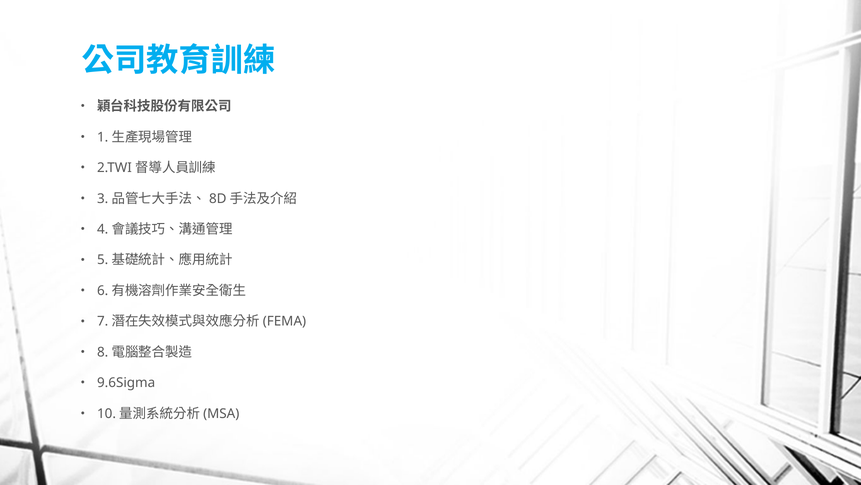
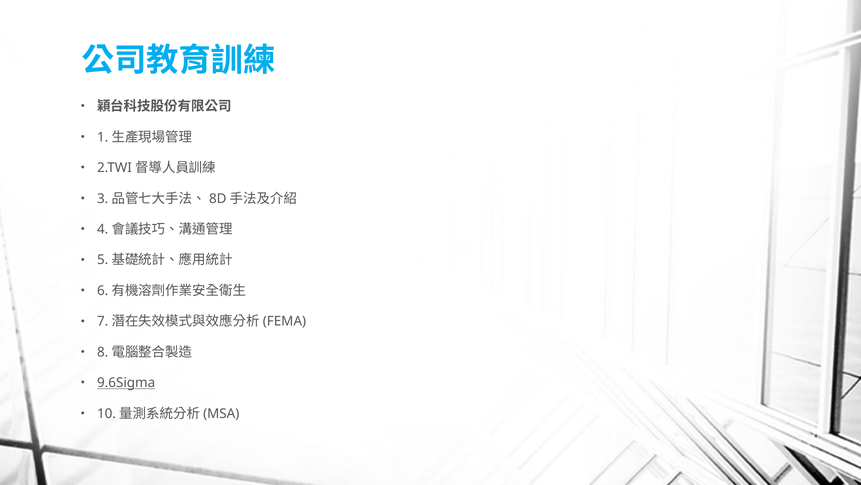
9.6Sigma underline: none -> present (126, 383)
